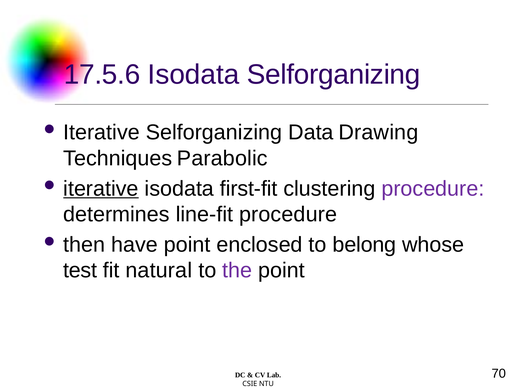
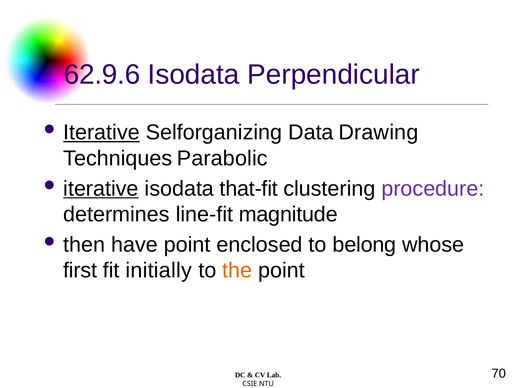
17.5.6: 17.5.6 -> 62.9.6 (102, 75)
Isodata Selforganizing: Selforganizing -> Perpendicular (334, 75)
Iterative underline: none -> present (102, 132)
first-fit: first-fit -> that-fit (249, 188)
line-fit procedure: procedure -> magnitude (288, 214)
test: test -> first (80, 270)
natural: natural -> initially (159, 270)
the colour: purple -> orange (237, 270)
